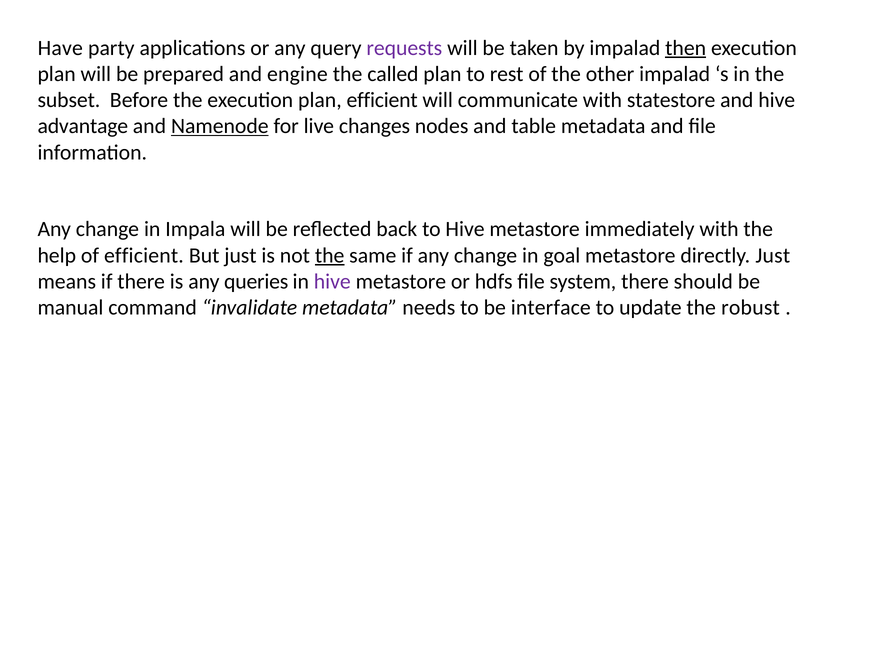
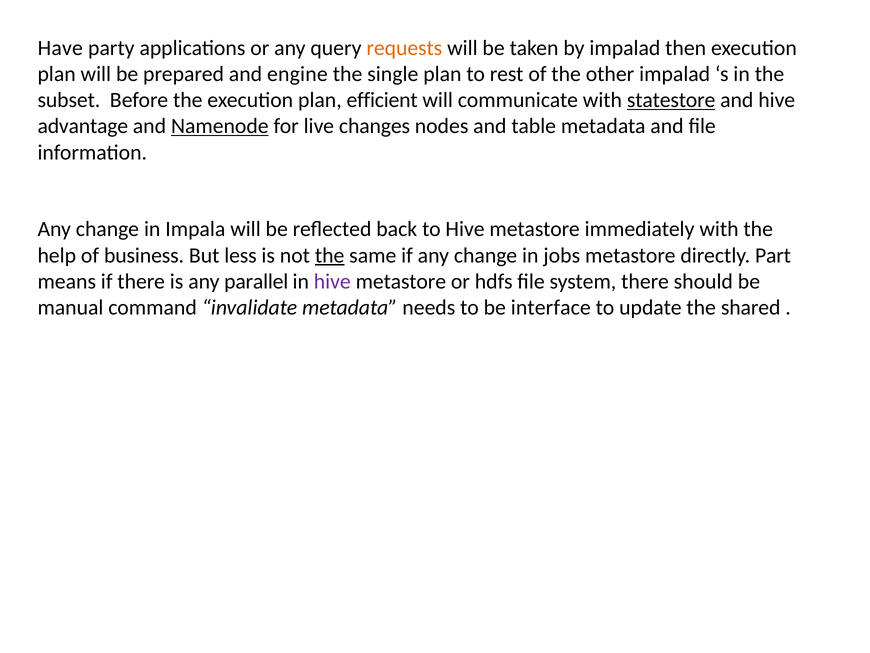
requests colour: purple -> orange (404, 48)
then underline: present -> none (686, 48)
called: called -> single (393, 74)
statestore underline: none -> present (671, 100)
of efficient: efficient -> business (144, 255)
But just: just -> less (241, 255)
goal: goal -> jobs (562, 255)
directly Just: Just -> Part (773, 255)
queries: queries -> parallel (256, 281)
robust: robust -> shared (751, 307)
